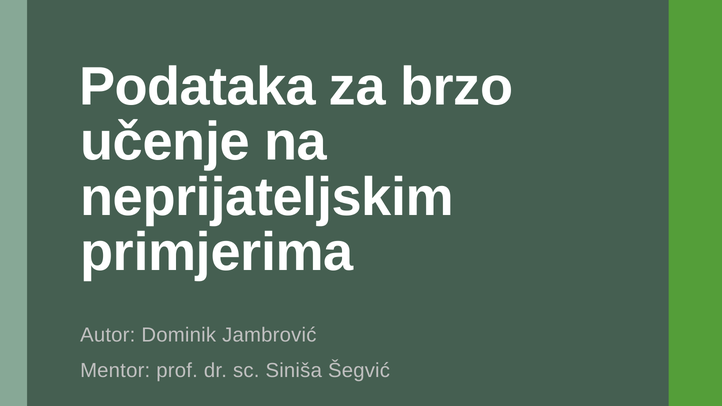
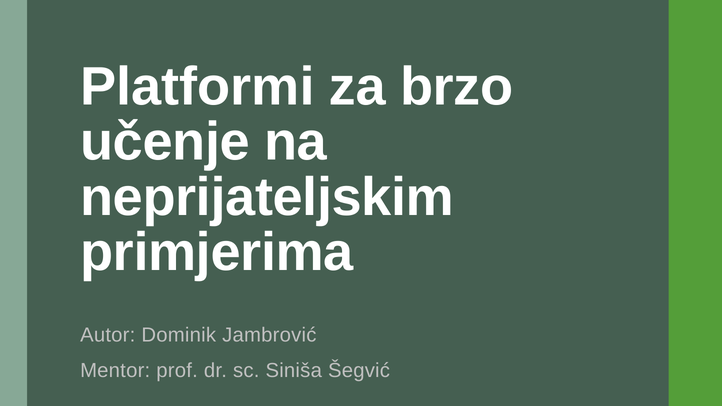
Podataka: Podataka -> Platformi (197, 87)
